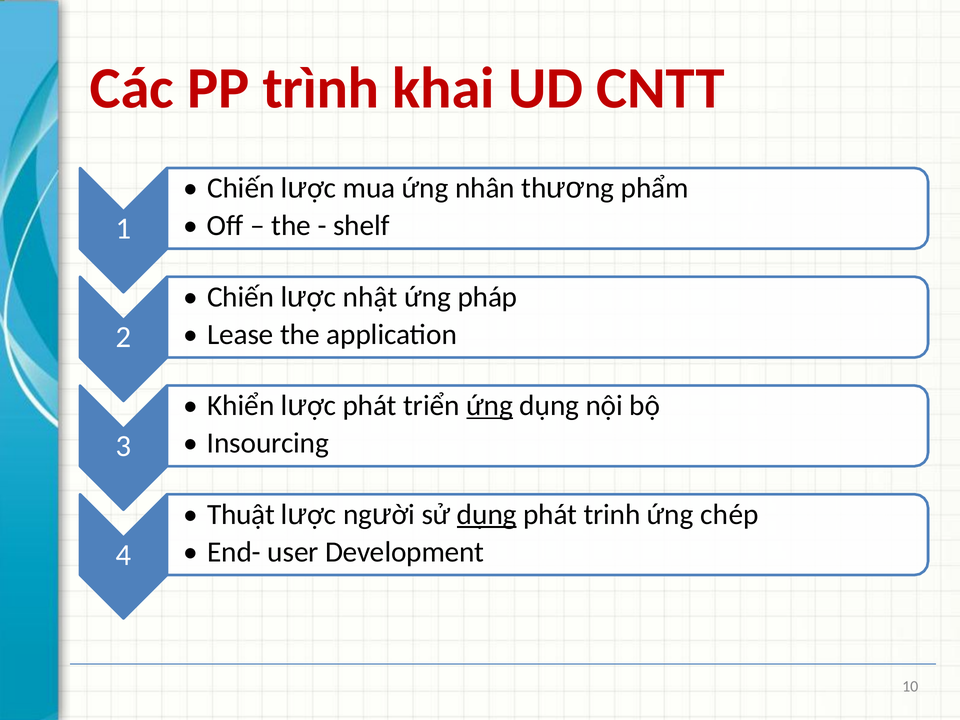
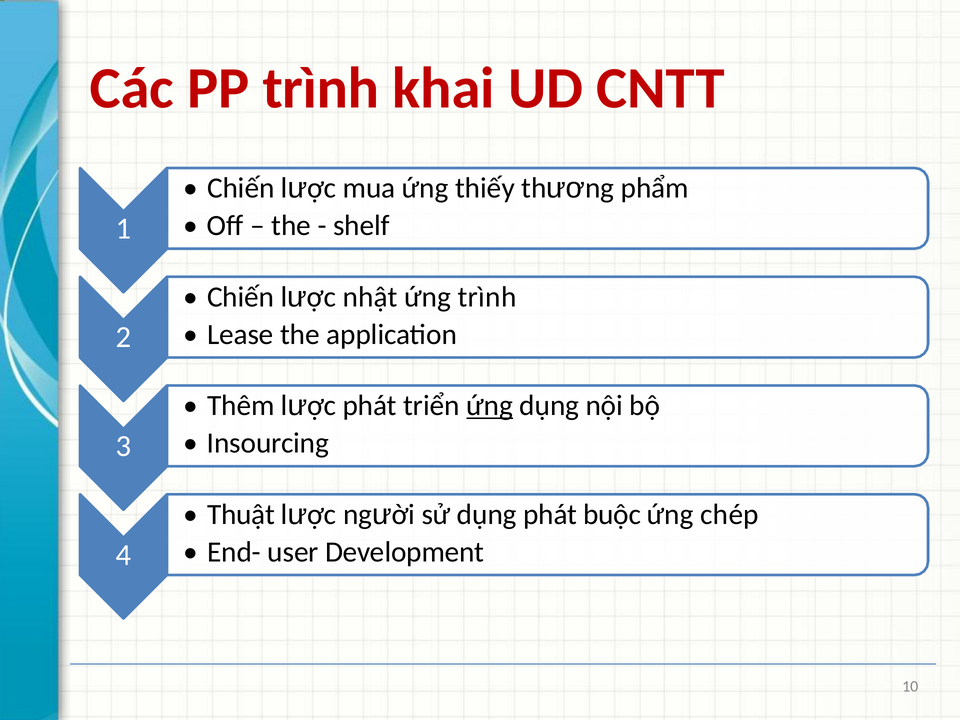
nhân: nhân -> thiếy (485, 188)
ứng pháp: pháp -> trình (487, 297)
Khiển: Khiển -> Thêm (241, 406)
dụng underline: present -> none (487, 514)
trinh: trinh -> buộc (612, 514)
